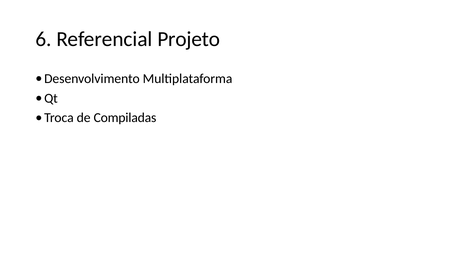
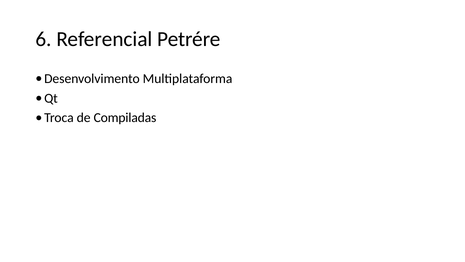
Projeto: Projeto -> Petrére (189, 39)
